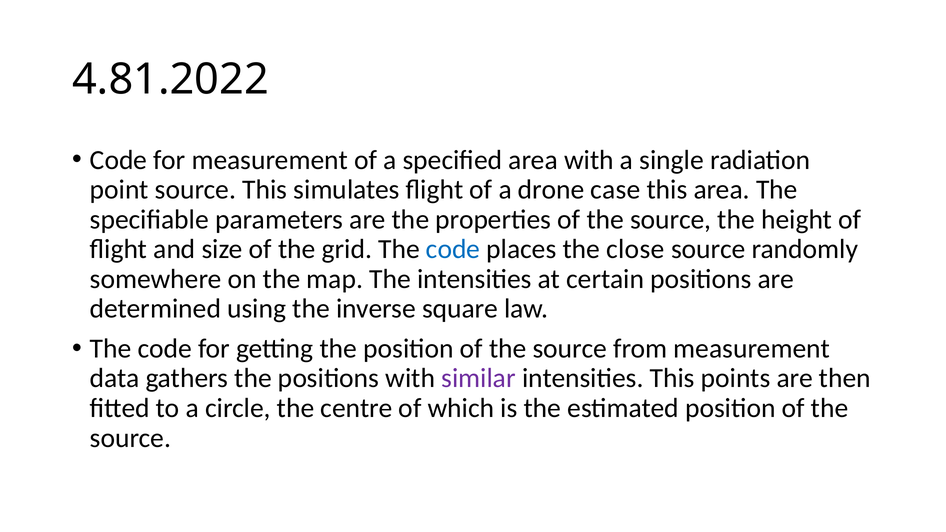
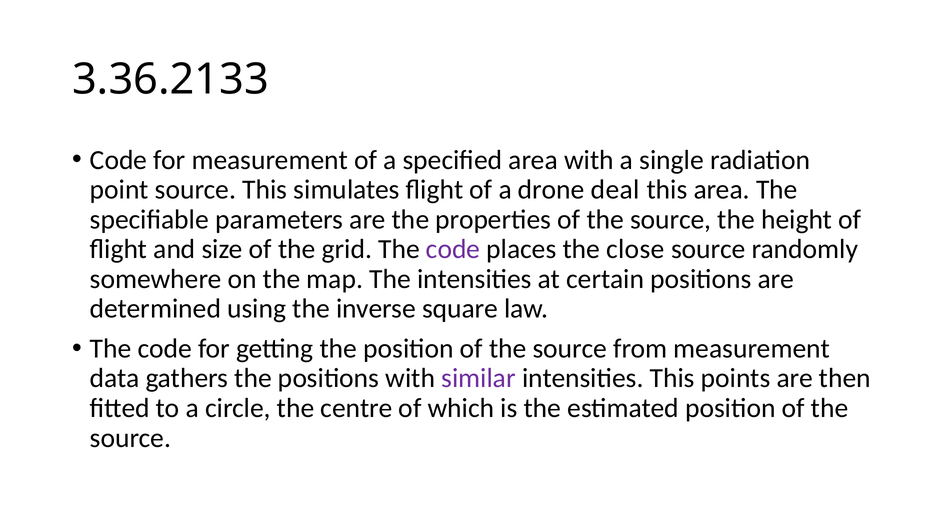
4.81.2022: 4.81.2022 -> 3.36.2133 (170, 79)
case: case -> deal (615, 190)
code colour: blue -> purple (453, 249)
